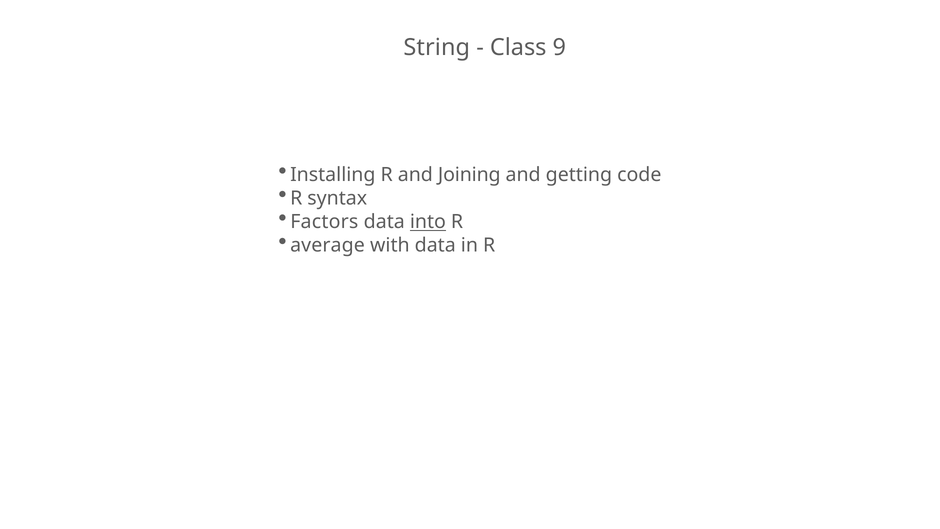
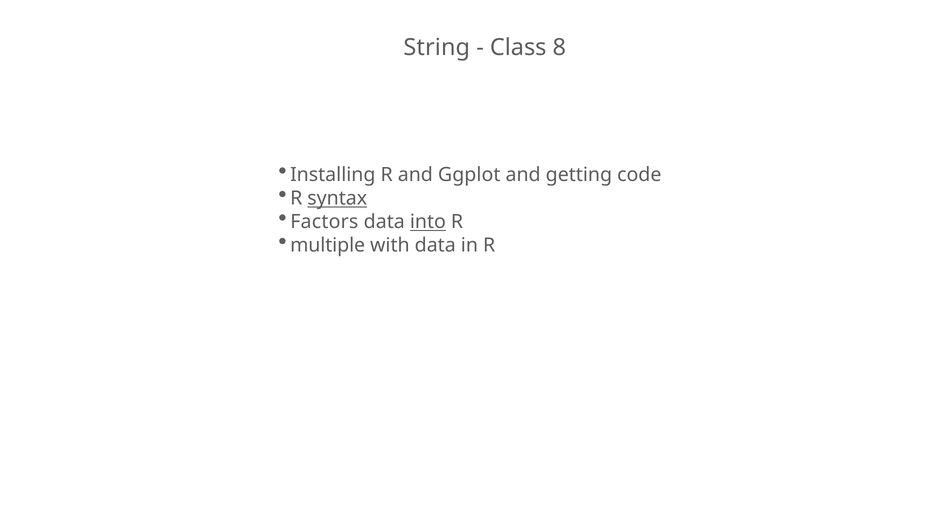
9: 9 -> 8 (559, 47)
Joining: Joining -> Ggplot (469, 175)
syntax underline: none -> present (337, 198)
average: average -> multiple (328, 245)
